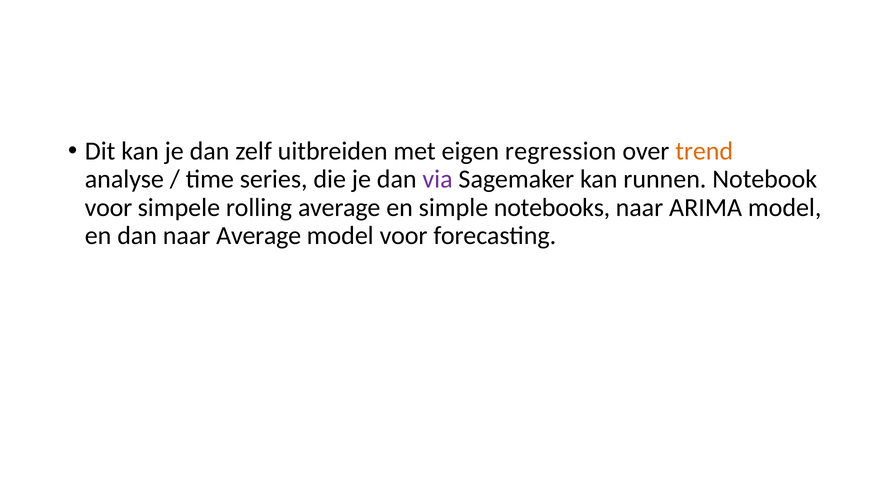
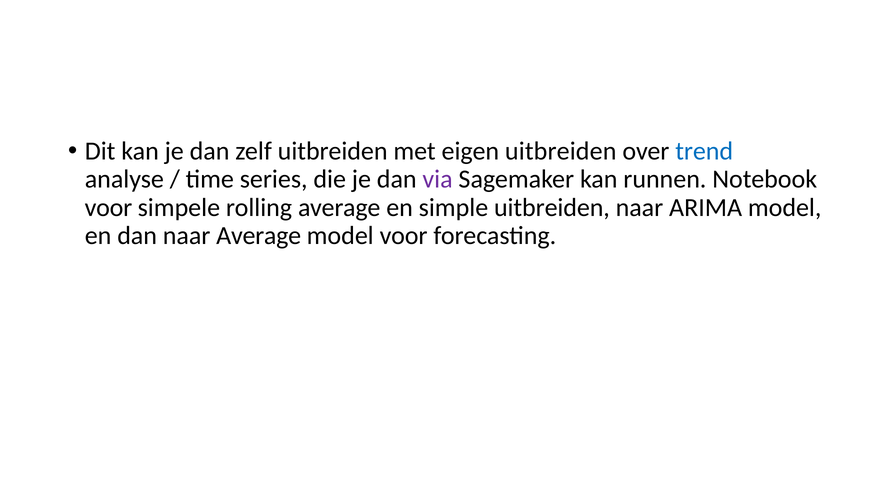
eigen regression: regression -> uitbreiden (561, 151)
trend colour: orange -> blue (704, 151)
simple notebooks: notebooks -> uitbreiden (552, 207)
